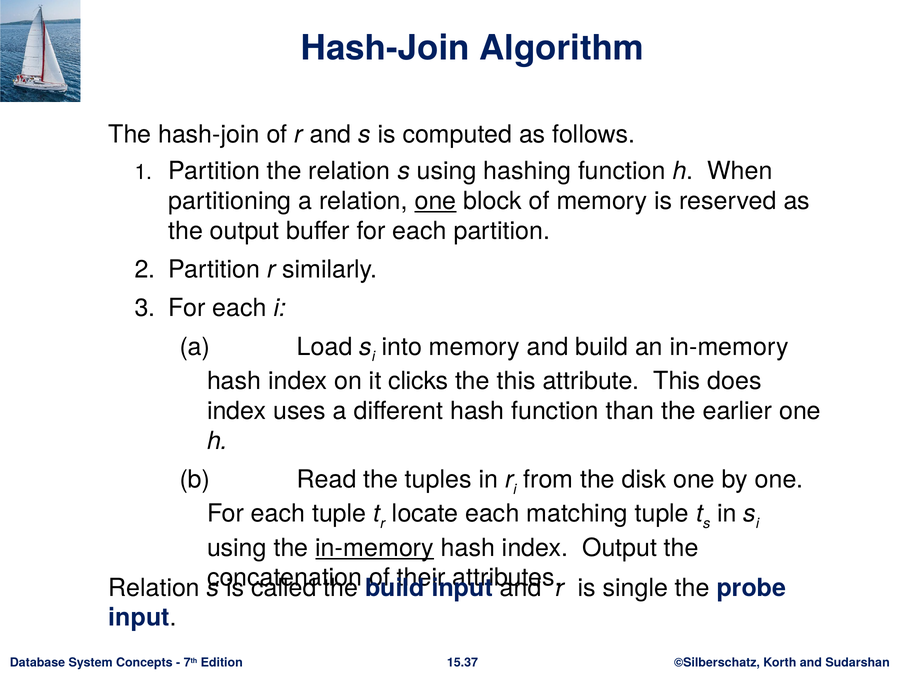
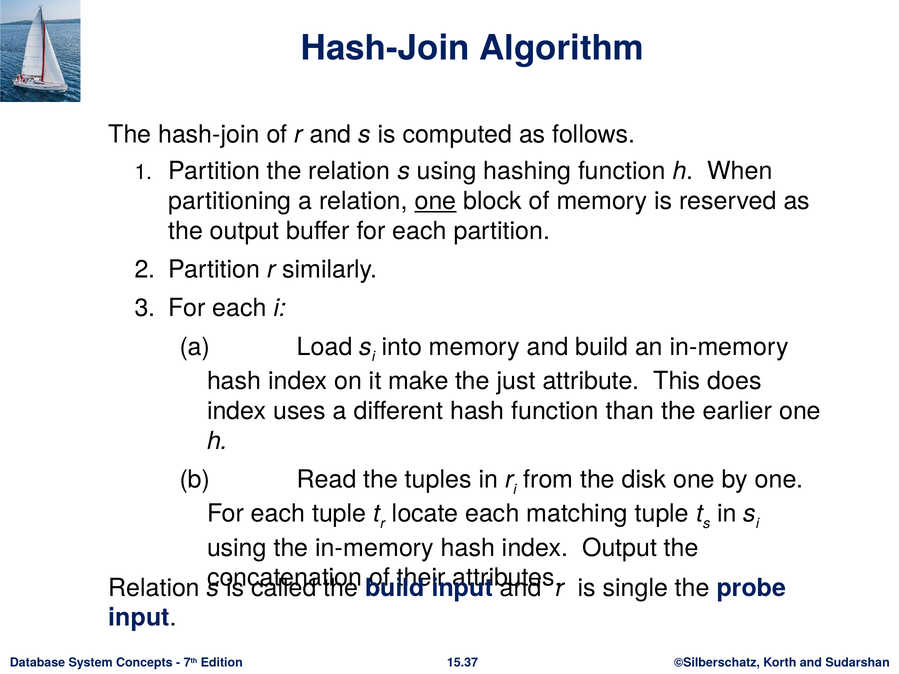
clicks: clicks -> make (418, 381)
the this: this -> just (516, 381)
in-memory underline: present -> none (375, 548)
